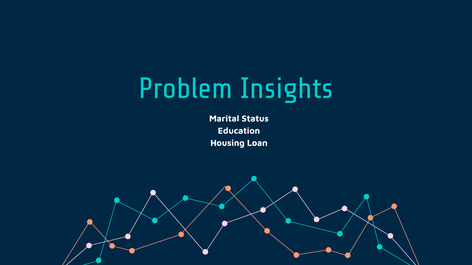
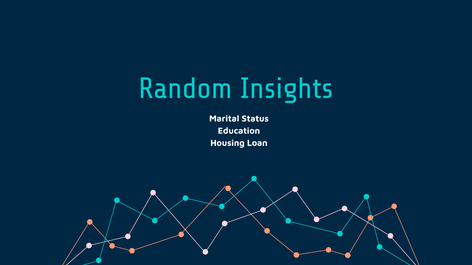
Problem: Problem -> Random (185, 89)
